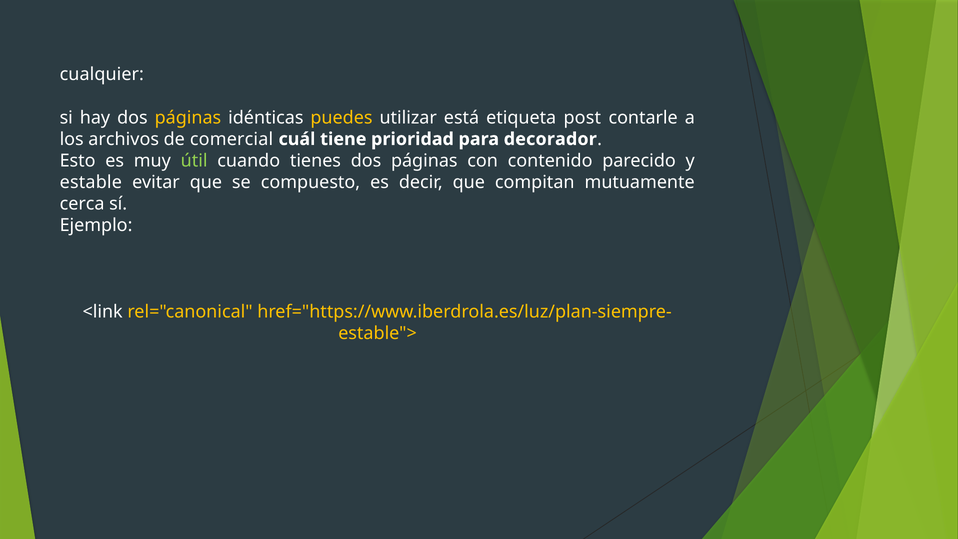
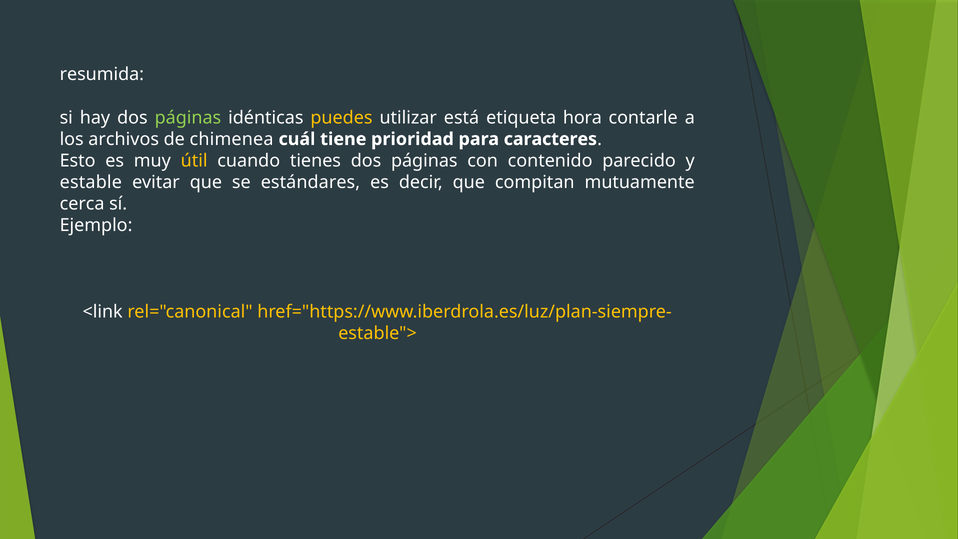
cualquier: cualquier -> resumida (102, 74)
páginas colour: yellow -> light green (188, 118)
post: post -> hora (582, 118)
comercial: comercial -> chimenea (232, 139)
decorador: decorador -> caracteres (550, 139)
útil colour: light green -> yellow (194, 161)
compuesto: compuesto -> estándares (310, 182)
